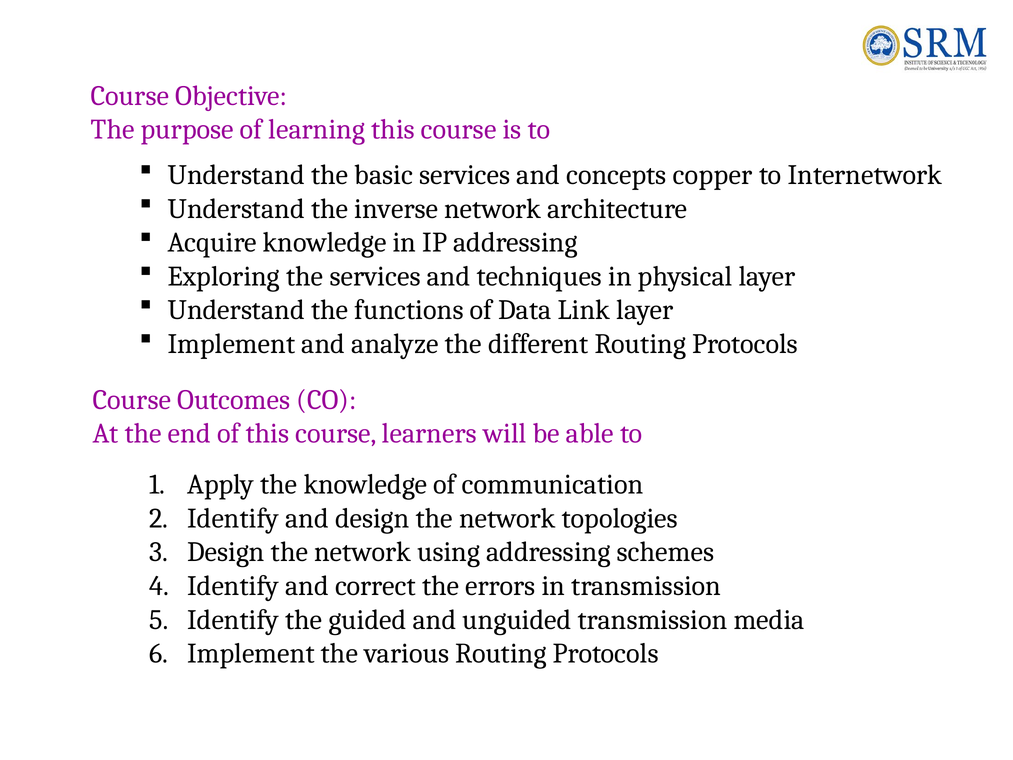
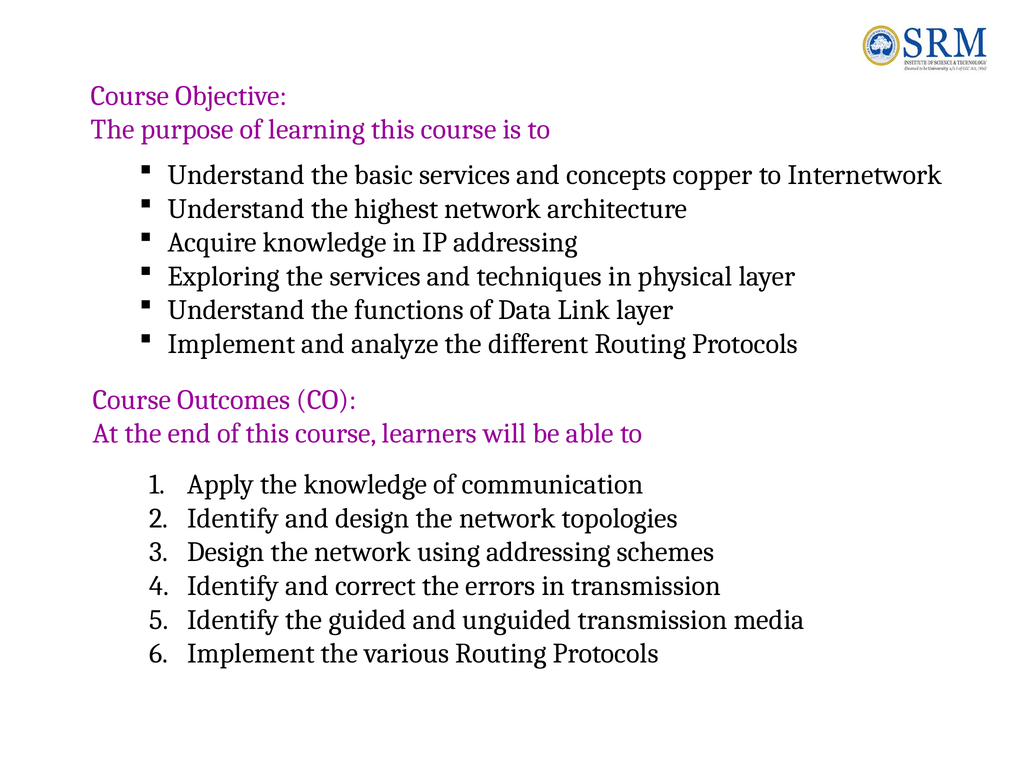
inverse: inverse -> highest (396, 209)
